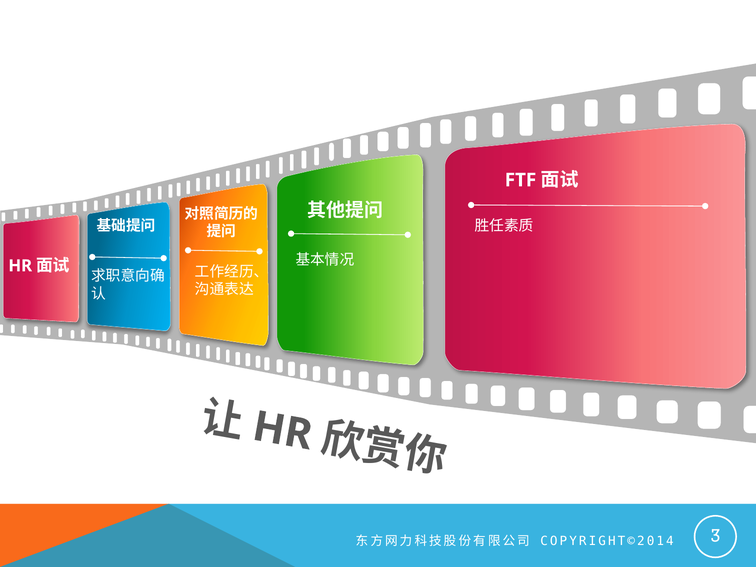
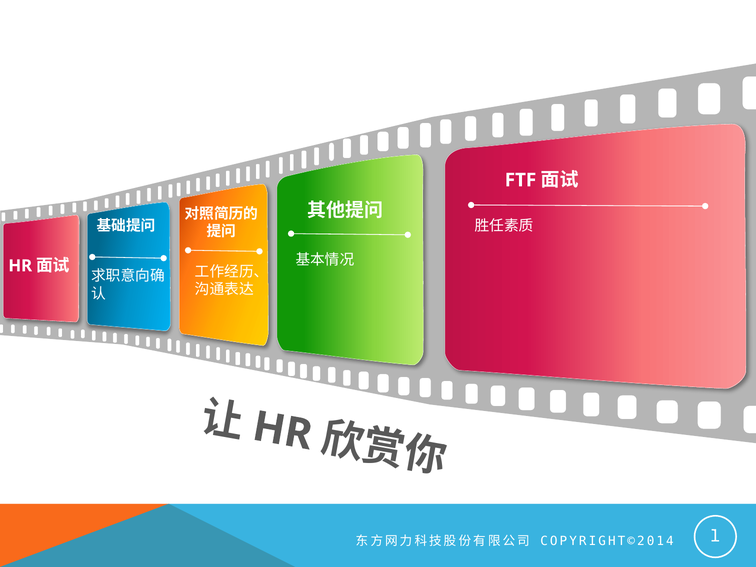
3: 3 -> 1 (715, 536)
